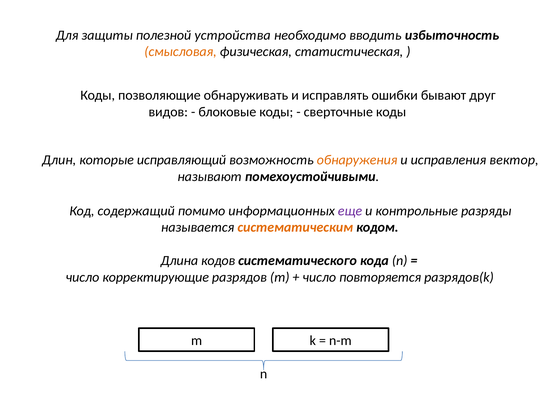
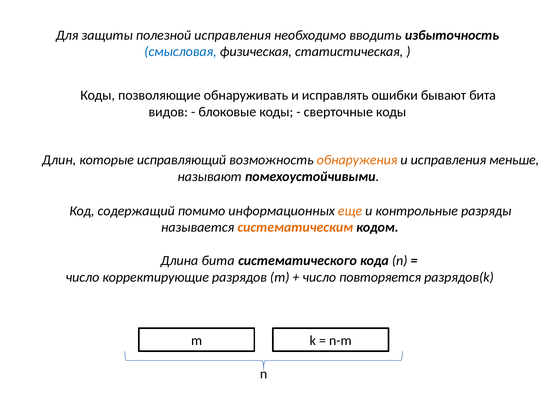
полезной устройства: устройства -> исправления (233, 35)
смысловая colour: orange -> blue (180, 52)
бывают друг: друг -> бита (483, 95)
вектор: вектор -> меньше (514, 160)
еще colour: purple -> orange (350, 211)
Длина кодов: кодов -> бита (218, 261)
